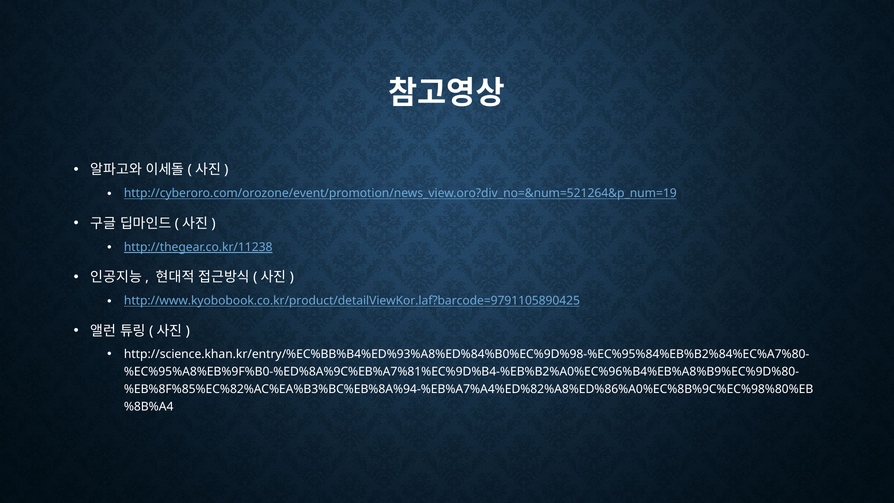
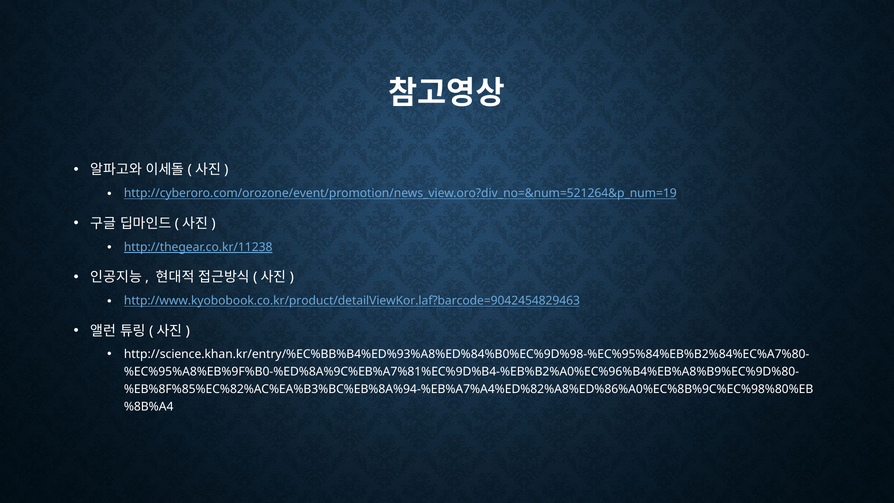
http://www.kyobobook.co.kr/product/detailViewKor.laf?barcode=9791105890425: http://www.kyobobook.co.kr/product/detailViewKor.laf?barcode=9791105890425 -> http://www.kyobobook.co.kr/product/detailViewKor.laf?barcode=9042454829463 (352, 301)
